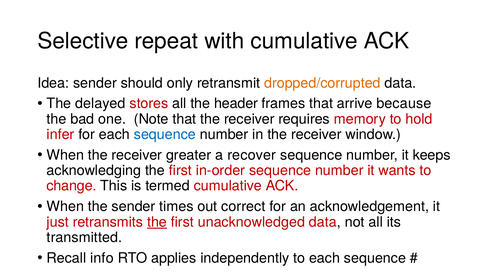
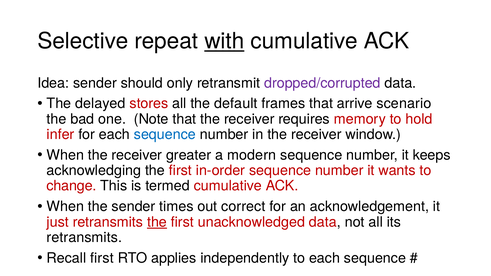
with underline: none -> present (224, 41)
dropped/corrupted colour: orange -> purple (322, 83)
header: header -> default (236, 104)
because: because -> scenario (404, 104)
recover: recover -> modern (252, 155)
transmitted: transmitted -> retransmits (84, 238)
Recall info: info -> first (102, 258)
